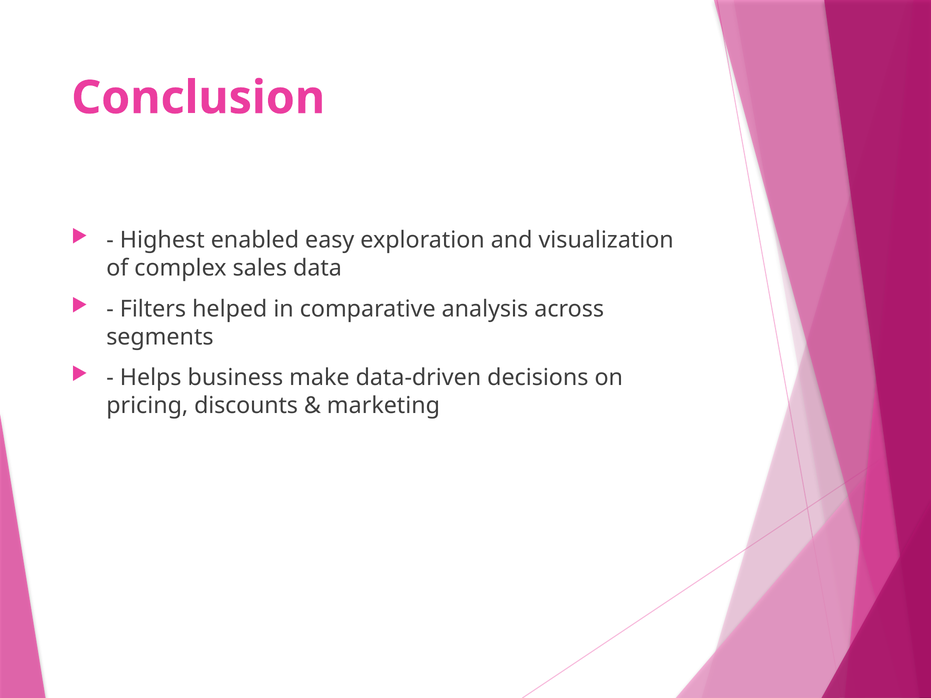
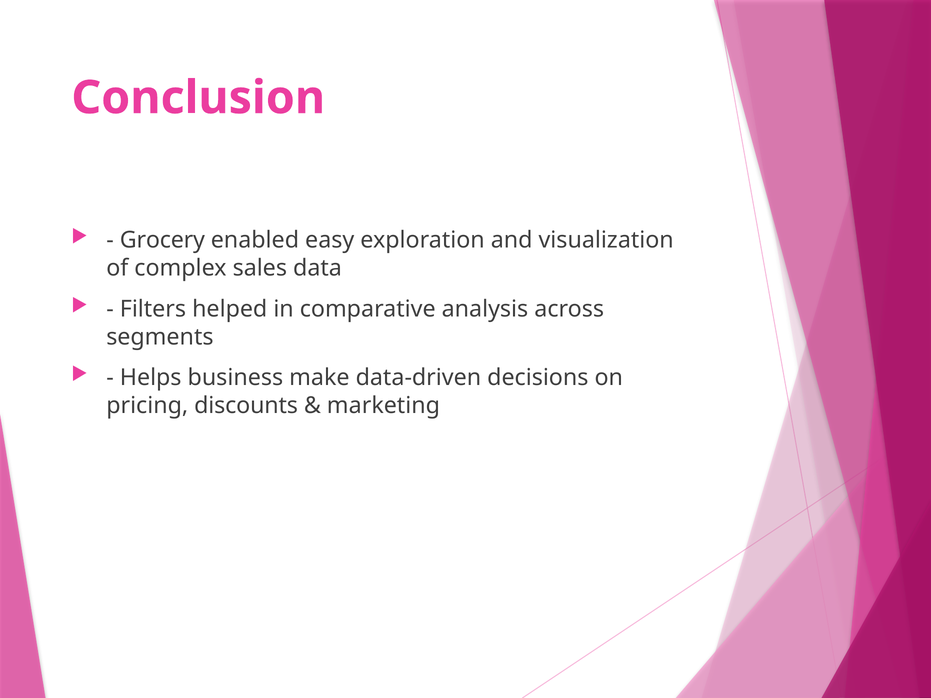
Highest: Highest -> Grocery (162, 240)
